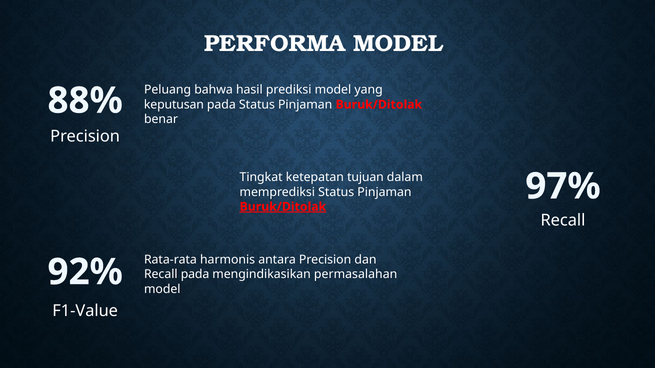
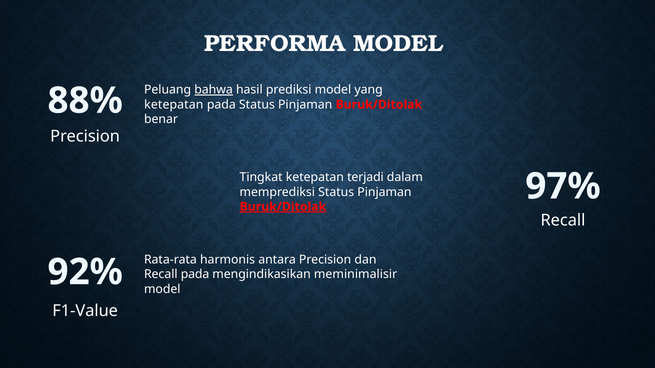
bahwa underline: none -> present (214, 90)
keputusan: keputusan -> ketepatan (174, 105)
tujuan: tujuan -> terjadi (365, 177)
permasalahan: permasalahan -> meminimalisir (356, 275)
